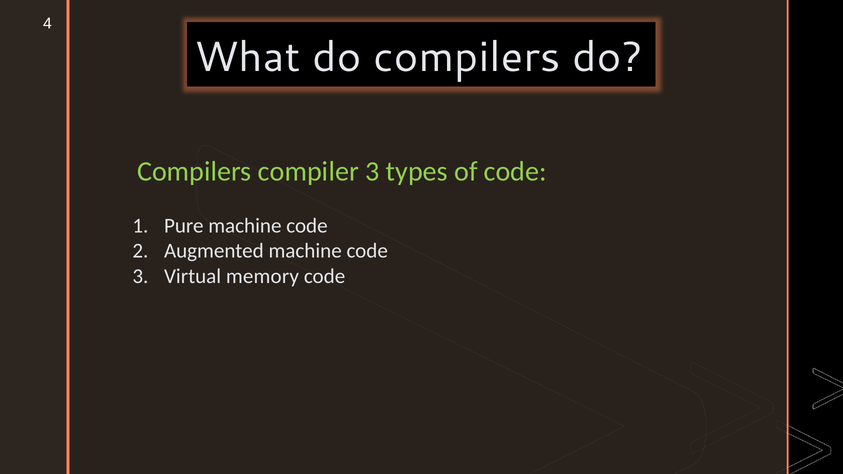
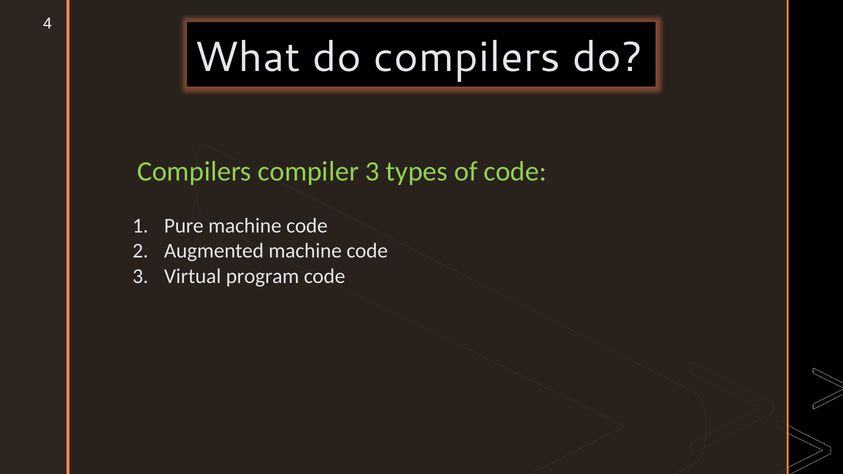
memory: memory -> program (263, 276)
